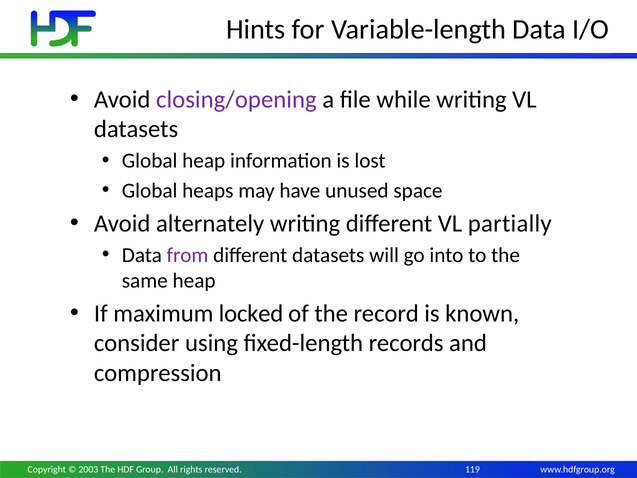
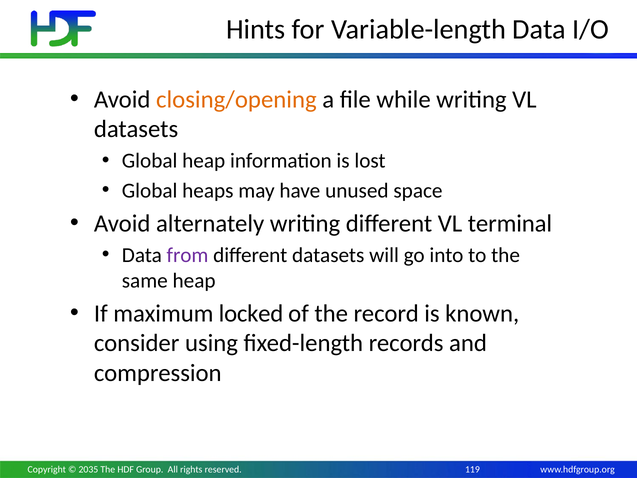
closing/opening colour: purple -> orange (236, 99)
partially: partially -> terminal (510, 223)
2003: 2003 -> 2035 (88, 469)
